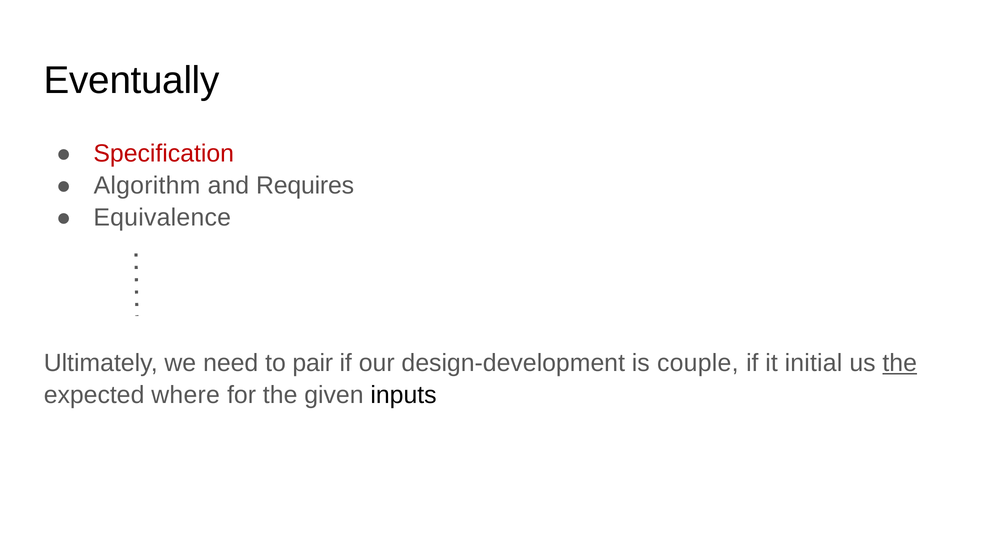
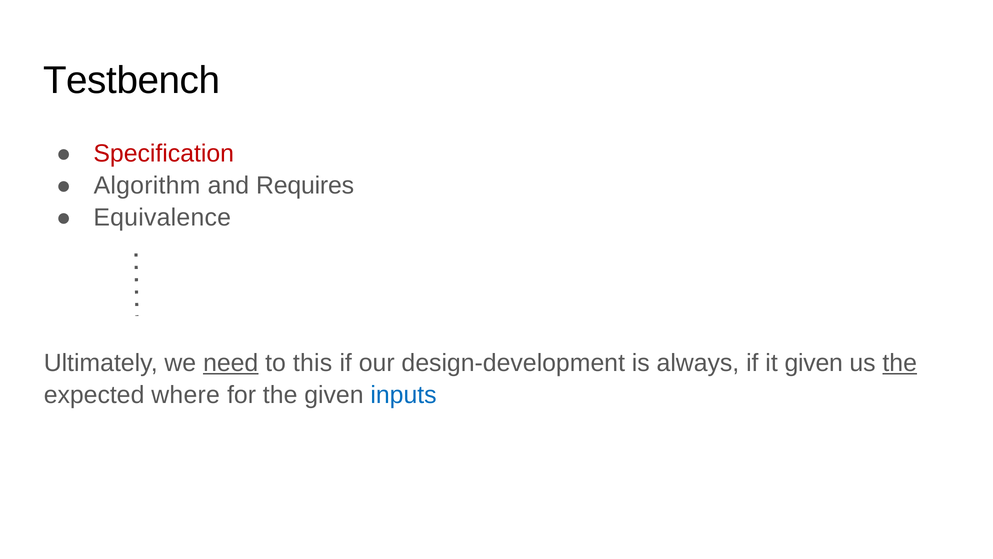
Eventually: Eventually -> Testbench (132, 80)
need underline: none -> present (231, 363)
pair: pair -> this (313, 363)
couple: couple -> always (698, 363)
it initial: initial -> given (814, 363)
inputs colour: black -> blue (404, 395)
